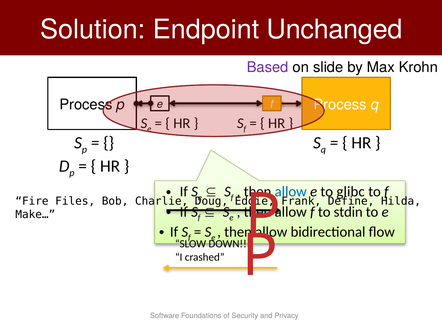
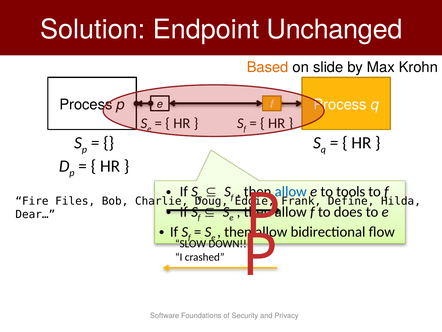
Based colour: purple -> orange (268, 67)
glibc: glibc -> tools (351, 191)
stdin: stdin -> does (348, 212)
Make…: Make… -> Dear… (35, 214)
